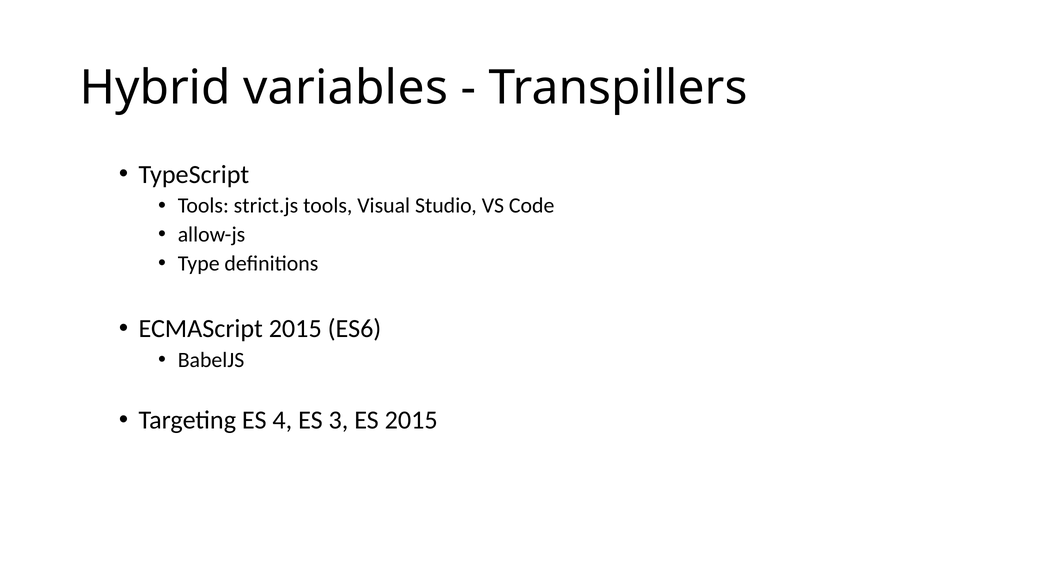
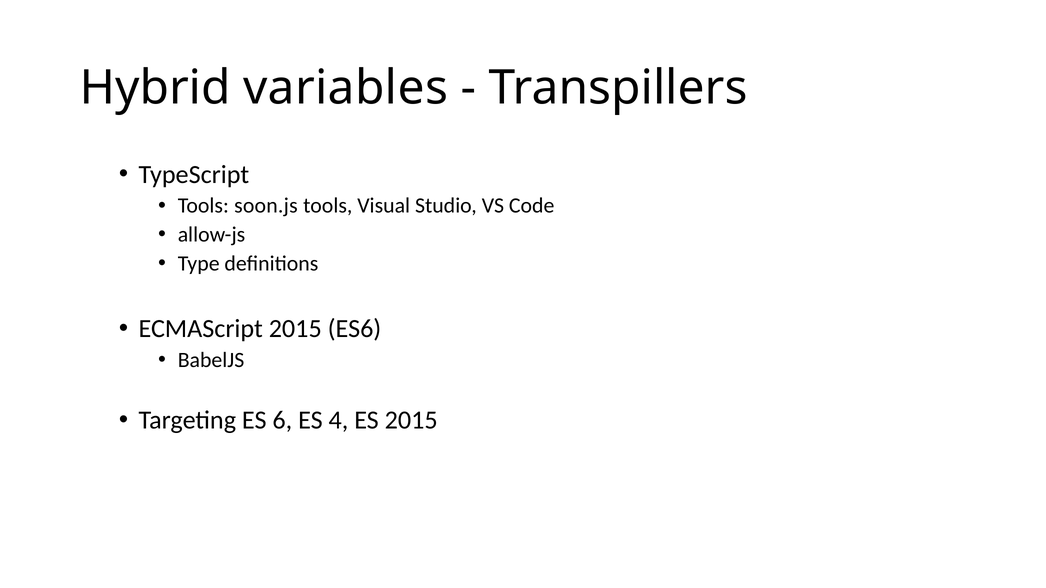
strict.js: strict.js -> soon.js (266, 206)
4: 4 -> 6 (282, 420)
3: 3 -> 4 (338, 420)
